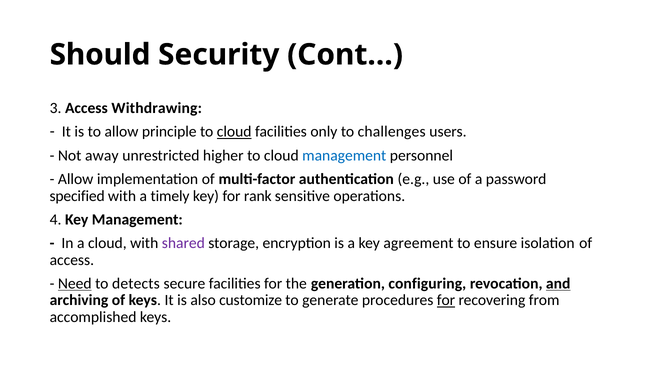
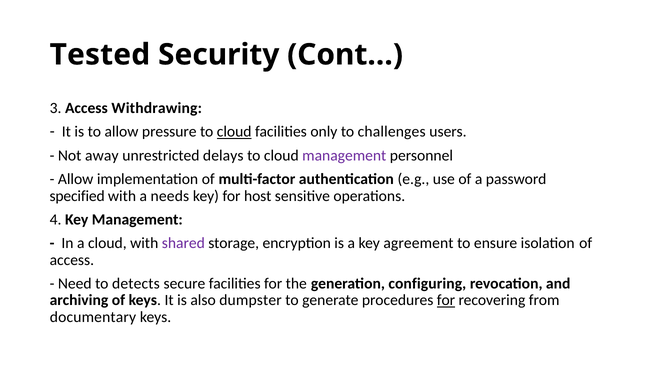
Should: Should -> Tested (100, 55)
principle: principle -> pressure (169, 132)
higher: higher -> delays (223, 155)
management colour: blue -> purple (344, 155)
timely: timely -> needs (170, 196)
rank: rank -> host (258, 196)
Need underline: present -> none (75, 284)
and underline: present -> none (558, 284)
customize: customize -> dumpster (250, 301)
accomplished: accomplished -> documentary (93, 317)
